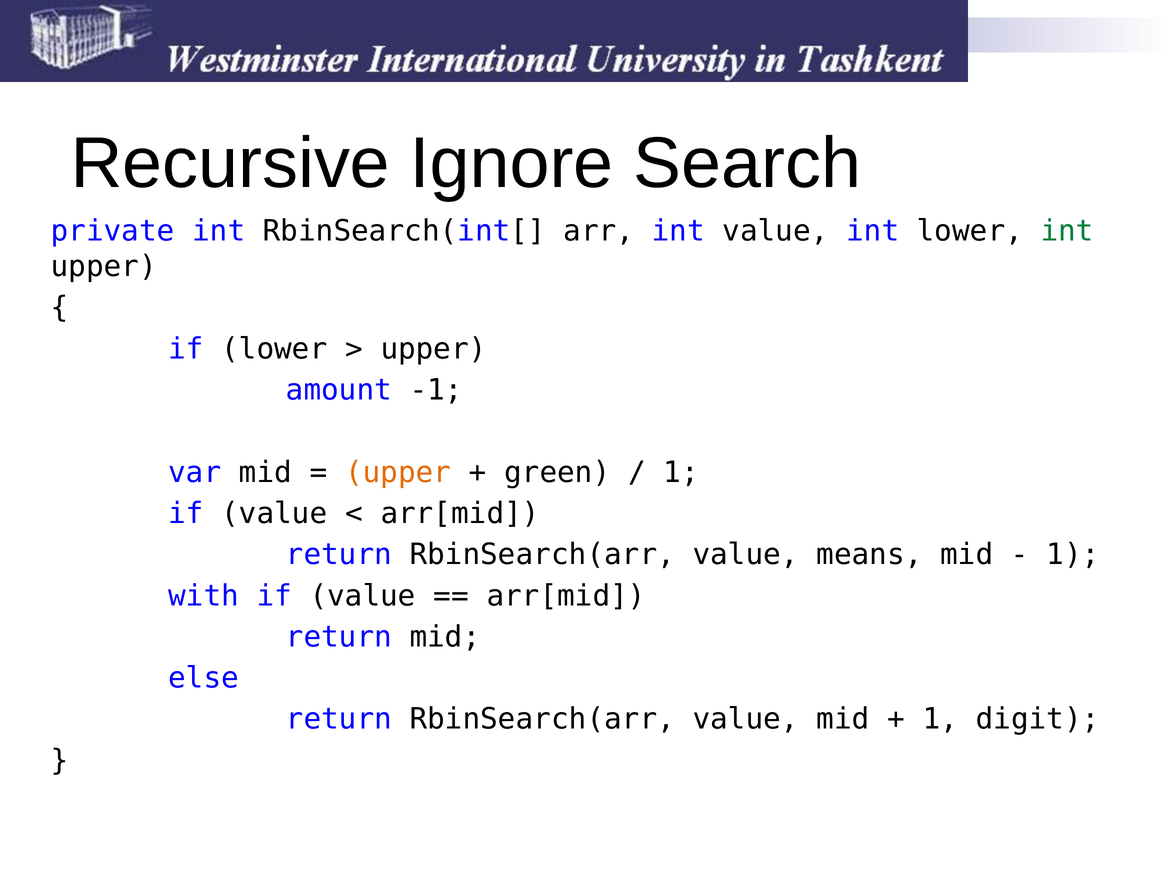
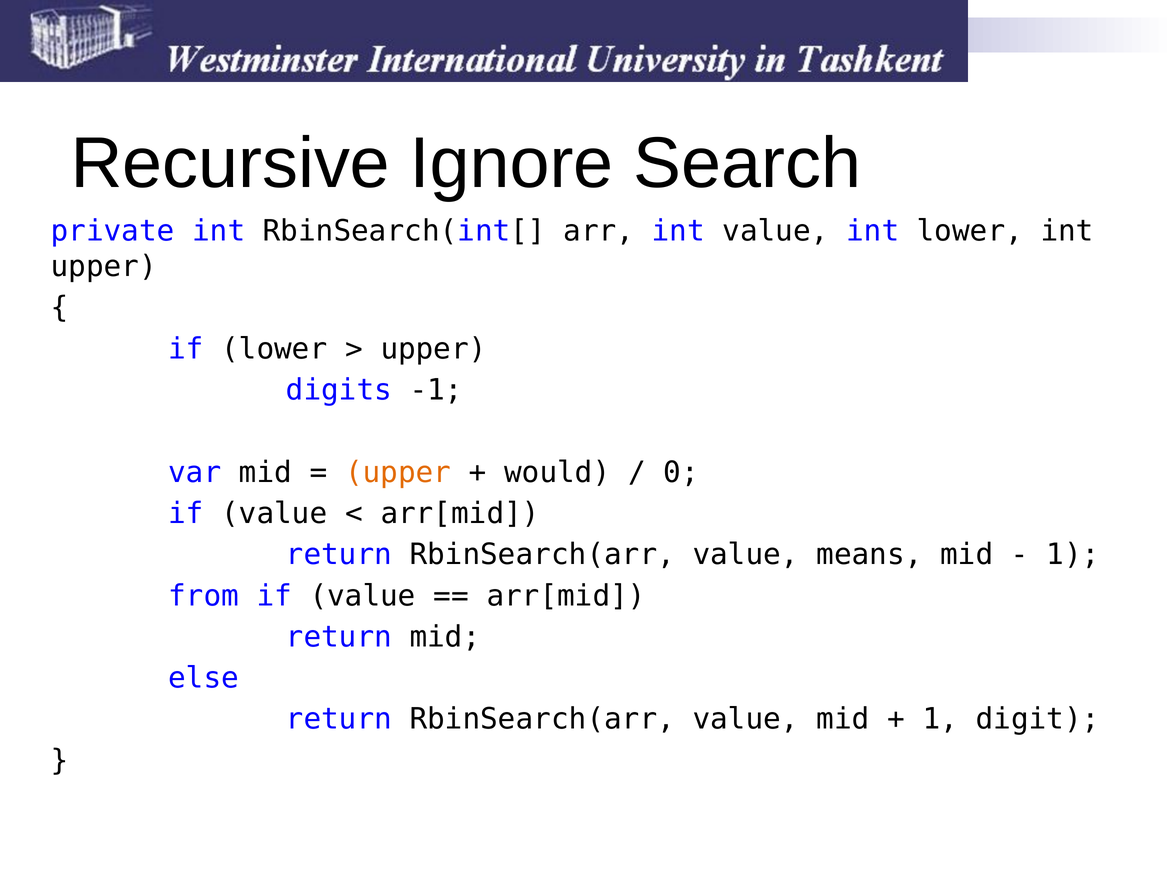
int colour: green -> black (1067, 231)
amount: amount -> digits (339, 390)
green: green -> would (557, 472)
1: 1 -> 0 (681, 472)
with: with -> from (204, 596)
